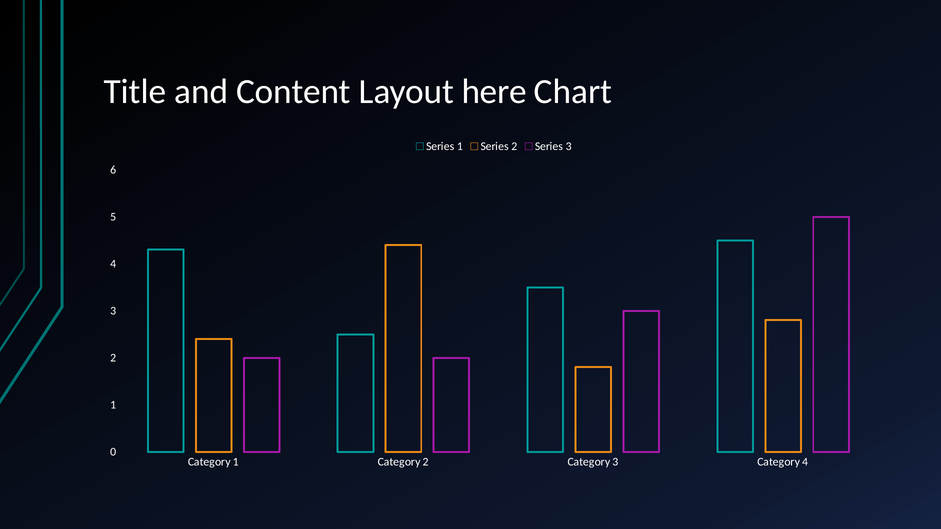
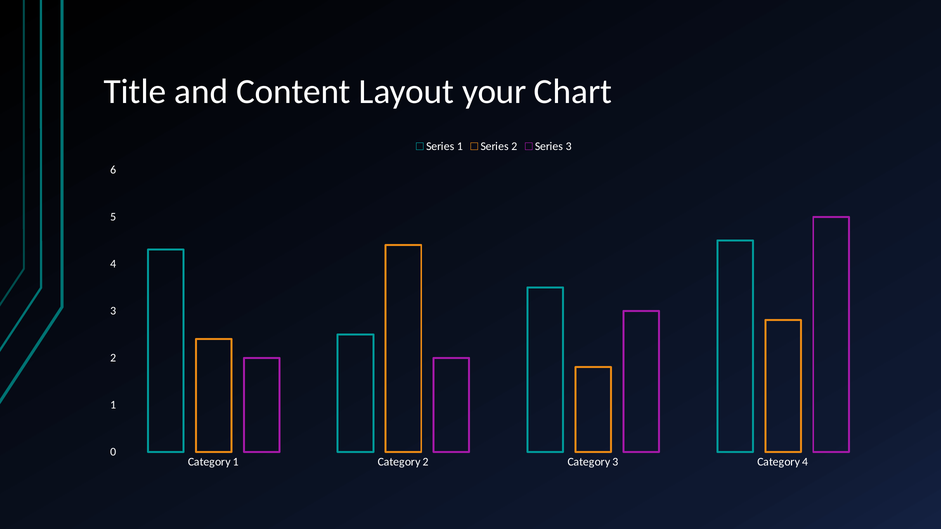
here: here -> your (494, 92)
